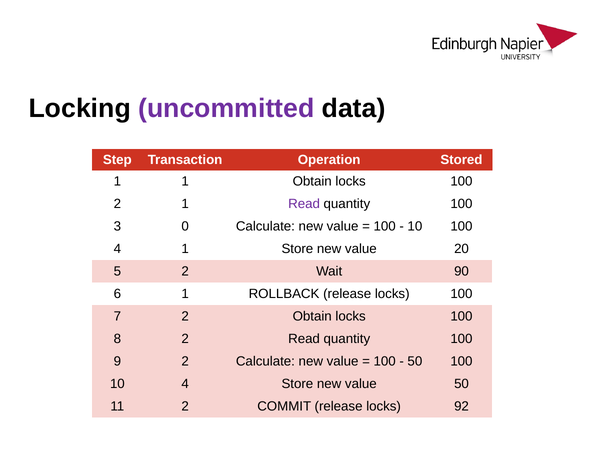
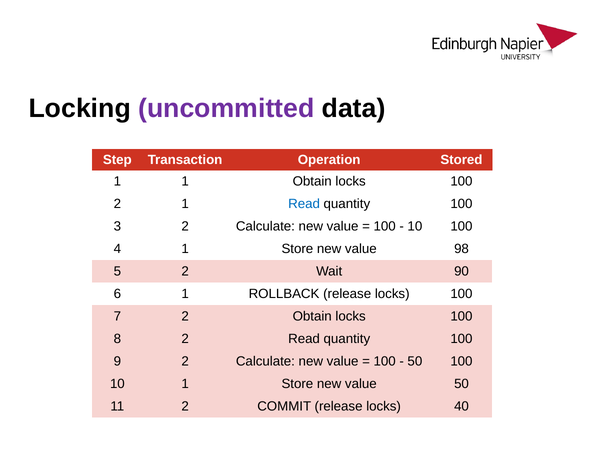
Read colour: purple -> blue (304, 204)
3 0: 0 -> 2 (185, 226)
20: 20 -> 98 (462, 249)
10 4: 4 -> 1 (185, 384)
92: 92 -> 40 (462, 406)
